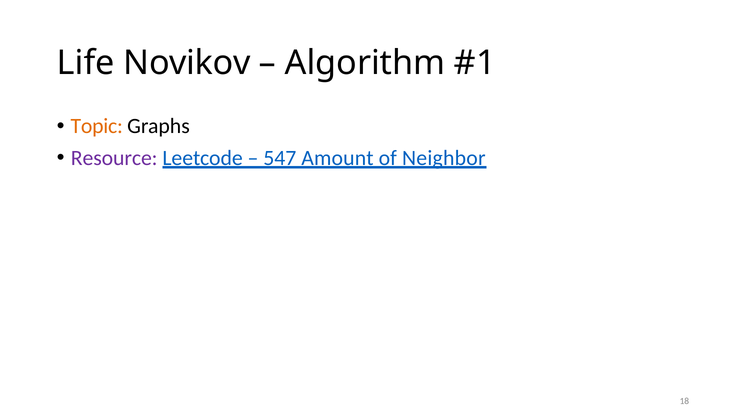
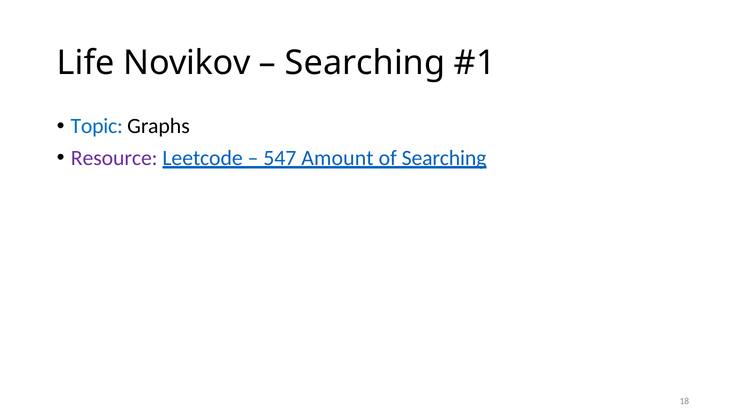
Algorithm: Algorithm -> Searching (365, 63)
Topic colour: orange -> blue (97, 126)
of Neighbor: Neighbor -> Searching (444, 158)
